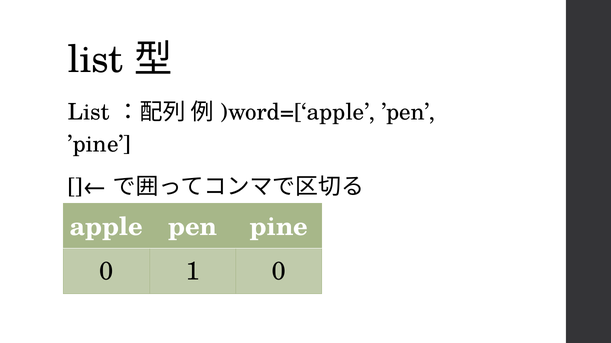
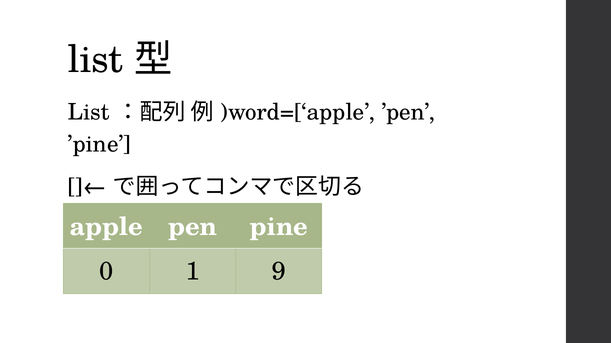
1 0: 0 -> 9 (279, 272)
